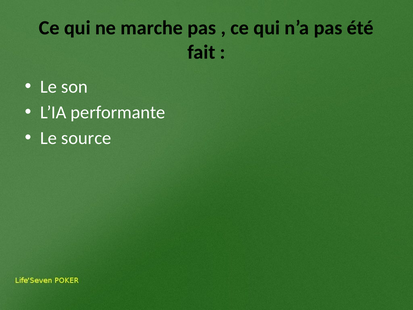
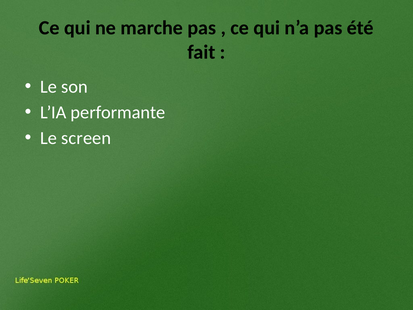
source: source -> screen (86, 138)
